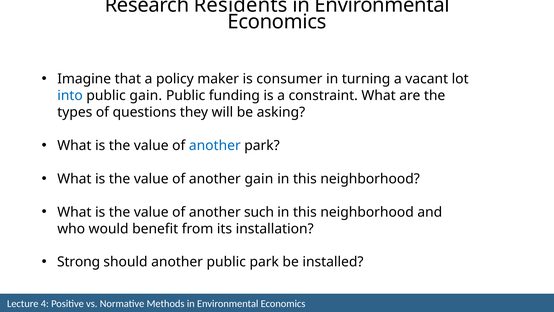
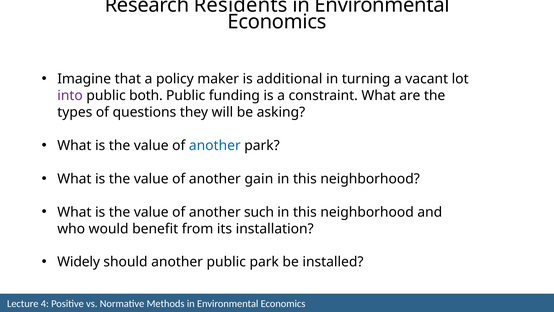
consumer: consumer -> additional (289, 79)
into colour: blue -> purple (70, 96)
public gain: gain -> both (146, 96)
Strong: Strong -> Widely (79, 262)
